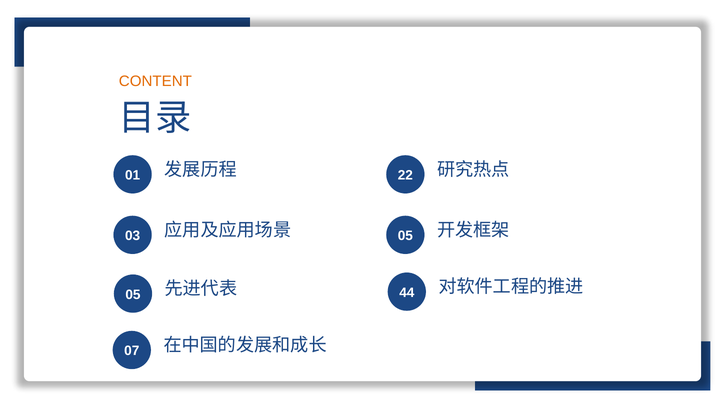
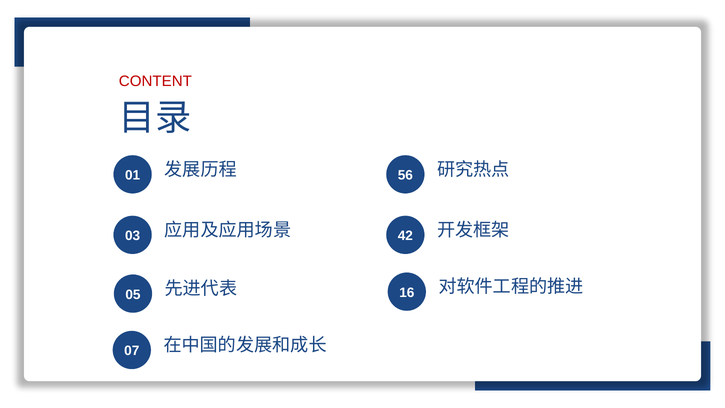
CONTENT colour: orange -> red (155, 81)
22: 22 -> 56 (405, 175)
05: 05 -> 42 (405, 236)
44: 44 -> 16 (407, 292)
